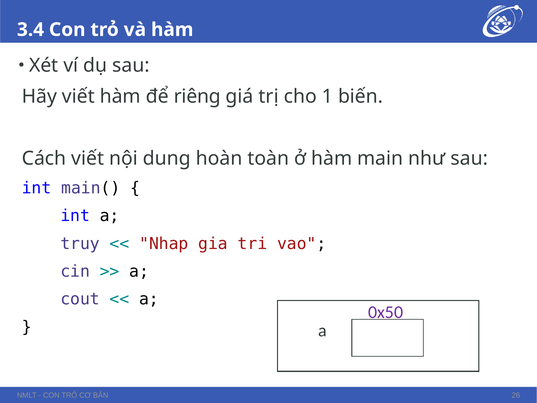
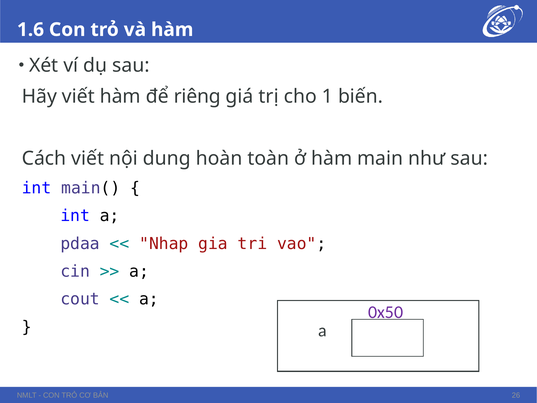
3.4: 3.4 -> 1.6 (30, 30)
truy: truy -> pdaa (80, 243)
